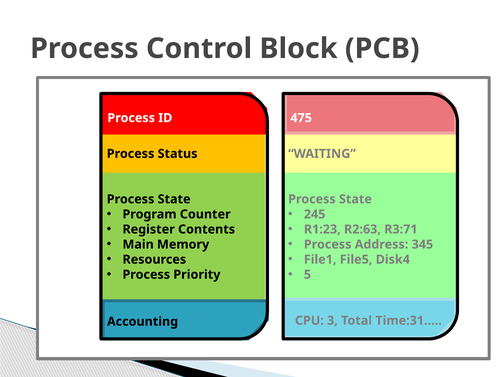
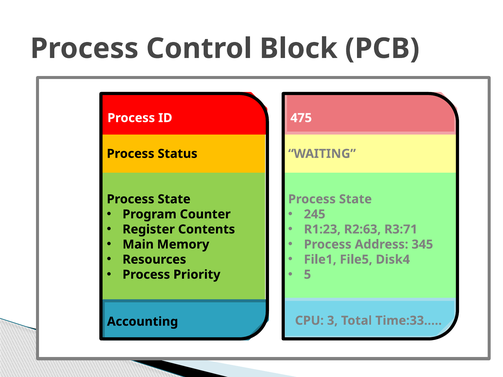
Time:31…: Time:31… -> Time:33… (409, 321)
